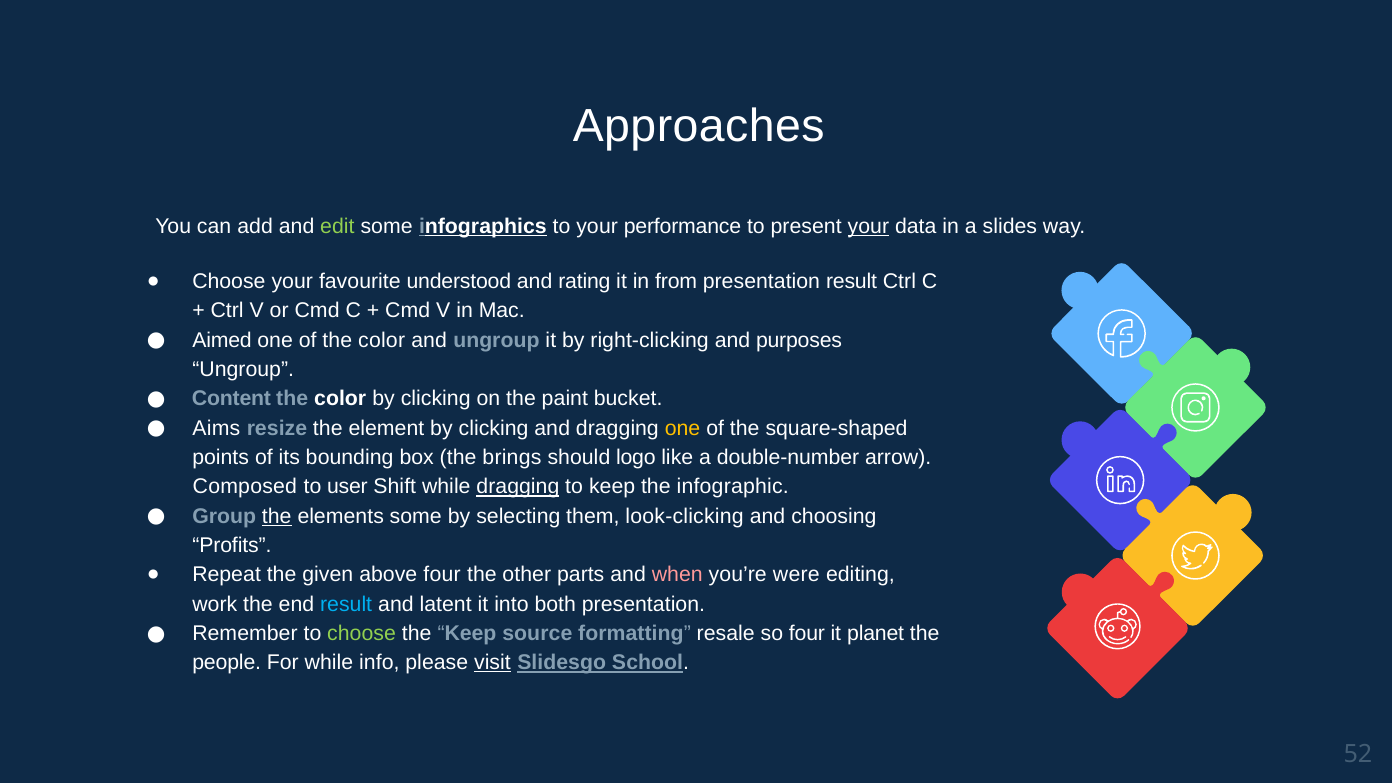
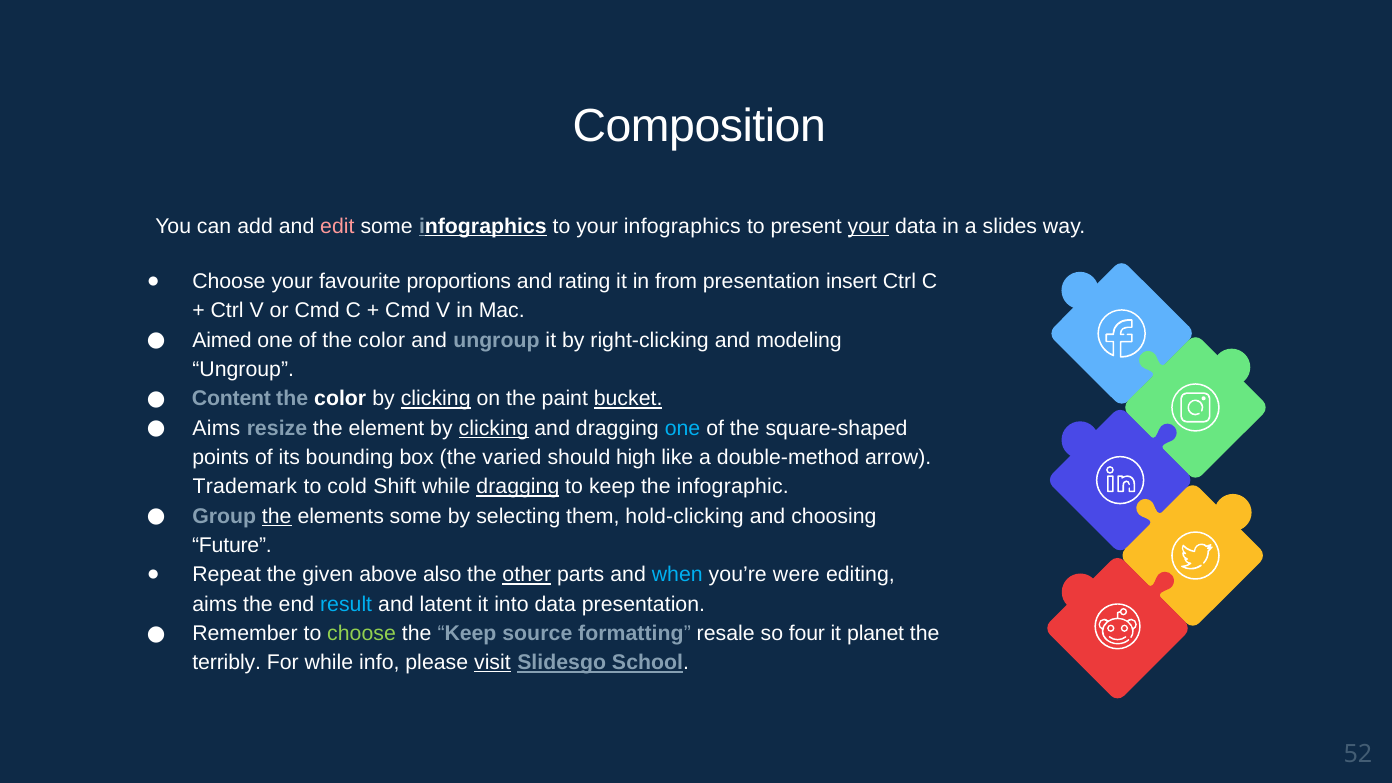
Approaches: Approaches -> Composition (699, 126)
edit colour: light green -> pink (337, 226)
your performance: performance -> infographics (682, 226)
understood: understood -> proportions (459, 282)
presentation result: result -> insert (852, 282)
purposes: purposes -> modeling (799, 340)
clicking underline: none -> present (436, 399)
bucket underline: none -> present (628, 399)
clicking underline: none -> present (494, 428)
one colour: yellow -> light blue (683, 428)
brings: brings -> varied (512, 457)
logo: logo -> high (636, 457)
double-number: double-number -> double-method (788, 457)
Composed: Composed -> Trademark (245, 487)
user: user -> cold (347, 487)
look-clicking: look-clicking -> hold-clicking (685, 516)
Profits: Profits -> Future (232, 545)
above four: four -> also (442, 575)
other underline: none -> present (527, 575)
when colour: pink -> light blue (677, 575)
work: work -> aims (215, 604)
into both: both -> data (555, 604)
people: people -> terribly (227, 663)
